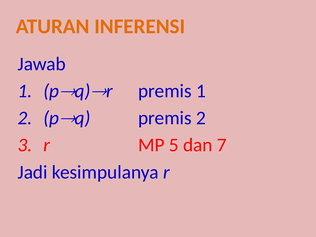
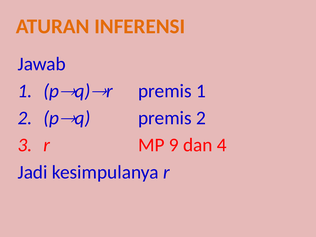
5: 5 -> 9 (174, 145)
7: 7 -> 4 (222, 145)
